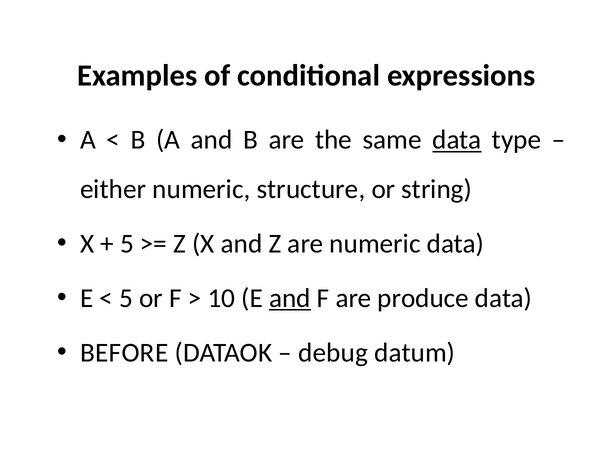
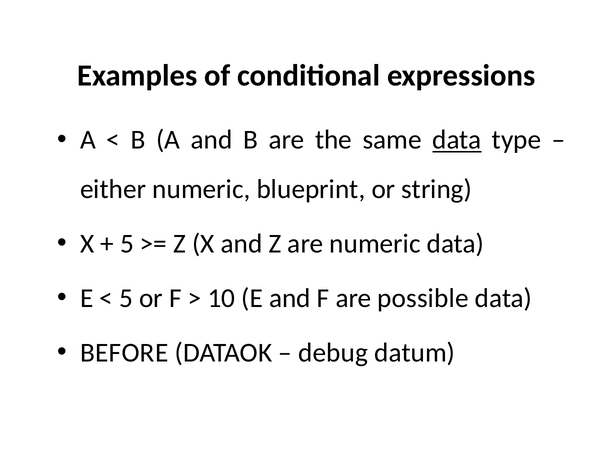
structure: structure -> blueprint (311, 189)
and underline: present -> none (290, 298)
produce: produce -> possible (423, 298)
